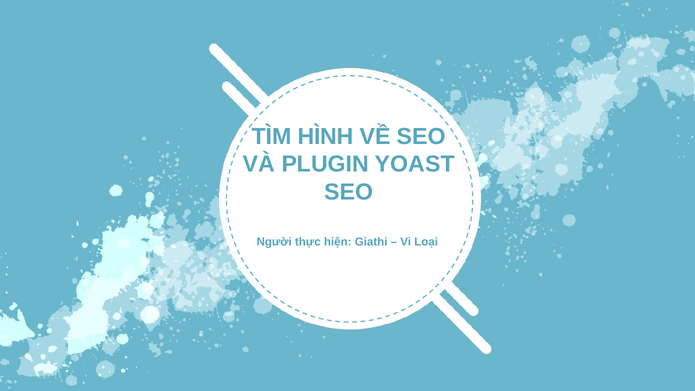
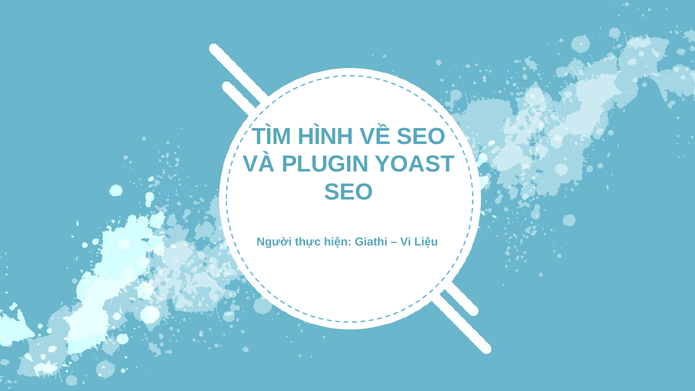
Loại: Loại -> Liệu (426, 242)
